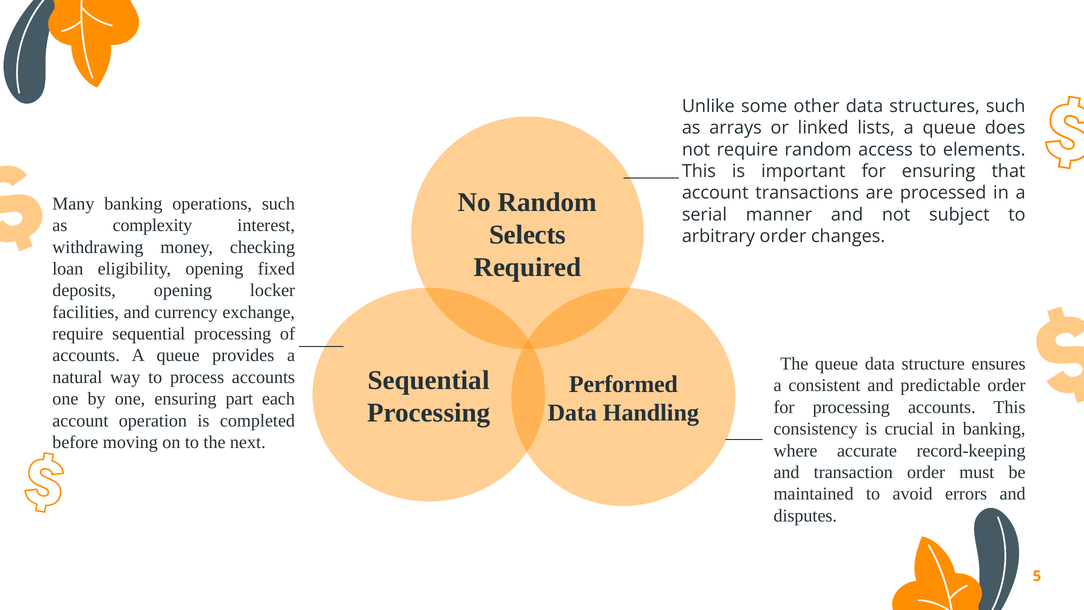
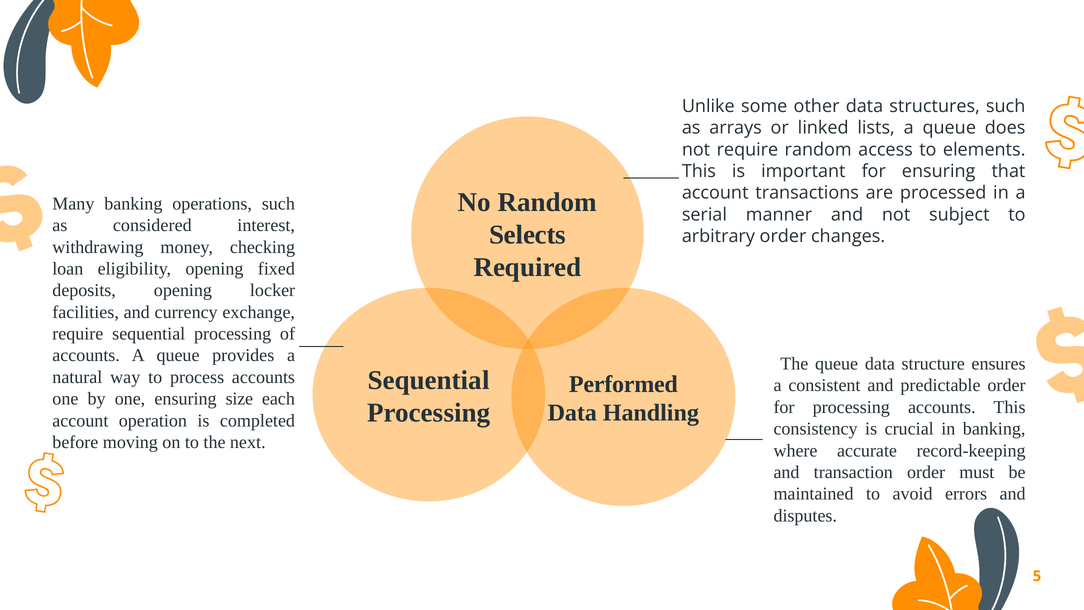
complexity: complexity -> considered (152, 225)
part: part -> size (239, 399)
